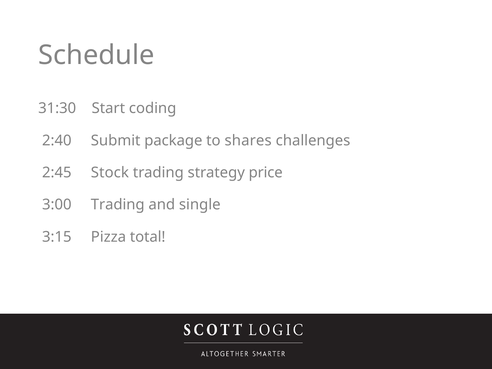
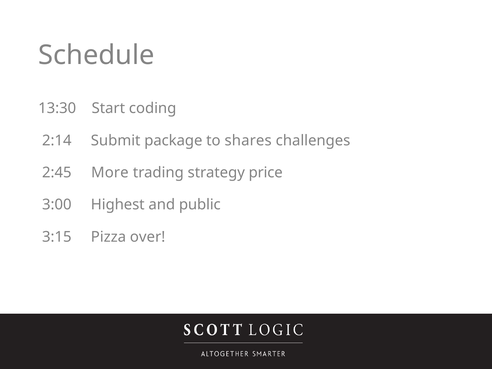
31:30: 31:30 -> 13:30 (57, 108)
2:40: 2:40 -> 2:14 (57, 140)
Stock: Stock -> More (110, 173)
3:00 Trading: Trading -> Highest (118, 205)
single: single -> public (200, 205)
total: total -> over (148, 237)
